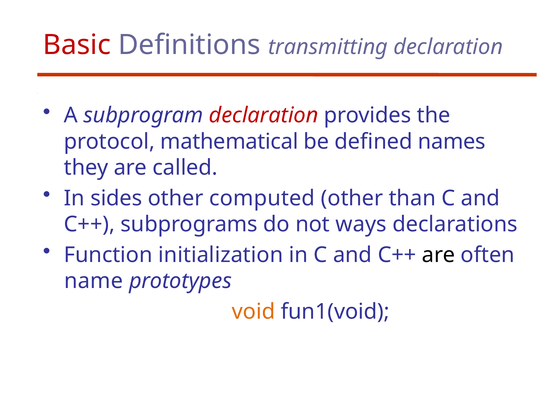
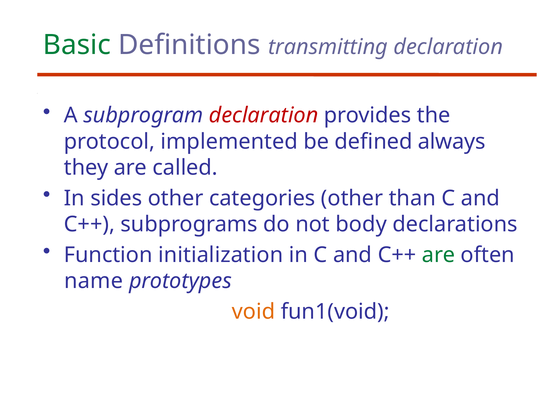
Basic colour: red -> green (77, 45)
mathematical: mathematical -> implemented (229, 142)
names: names -> always (452, 142)
computed: computed -> categories (262, 198)
ways: ways -> body (361, 224)
are colour: black -> green (439, 255)
